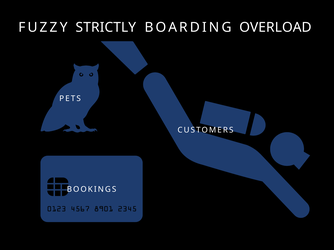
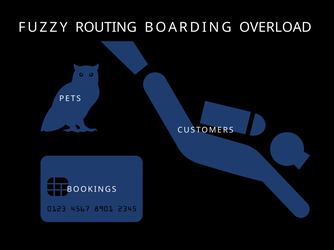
STRICTLY: STRICTLY -> ROUTING (106, 27)
